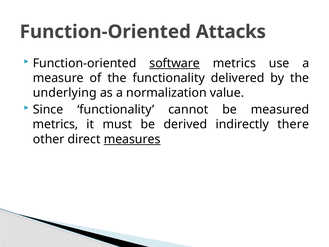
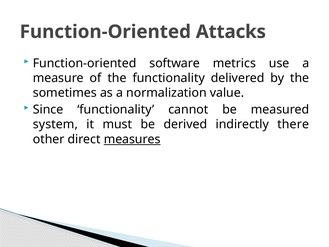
software underline: present -> none (175, 63)
underlying: underlying -> sometimes (65, 93)
metrics: metrics -> system (55, 124)
